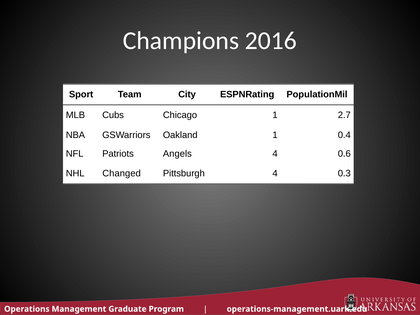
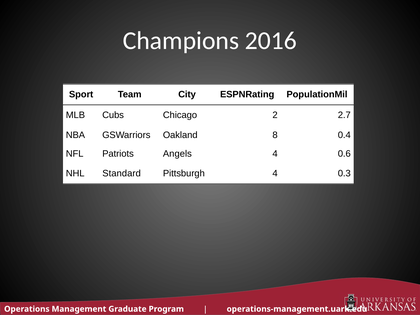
Chicago 1: 1 -> 2 (275, 115)
Oakland 1: 1 -> 8 (275, 135)
Changed: Changed -> Standard (122, 174)
